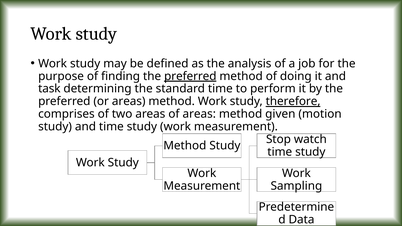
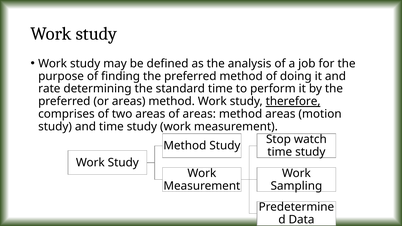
preferred underline: present -> none (190, 76)
task: task -> rate (49, 89)
method given: given -> areas (280, 114)
